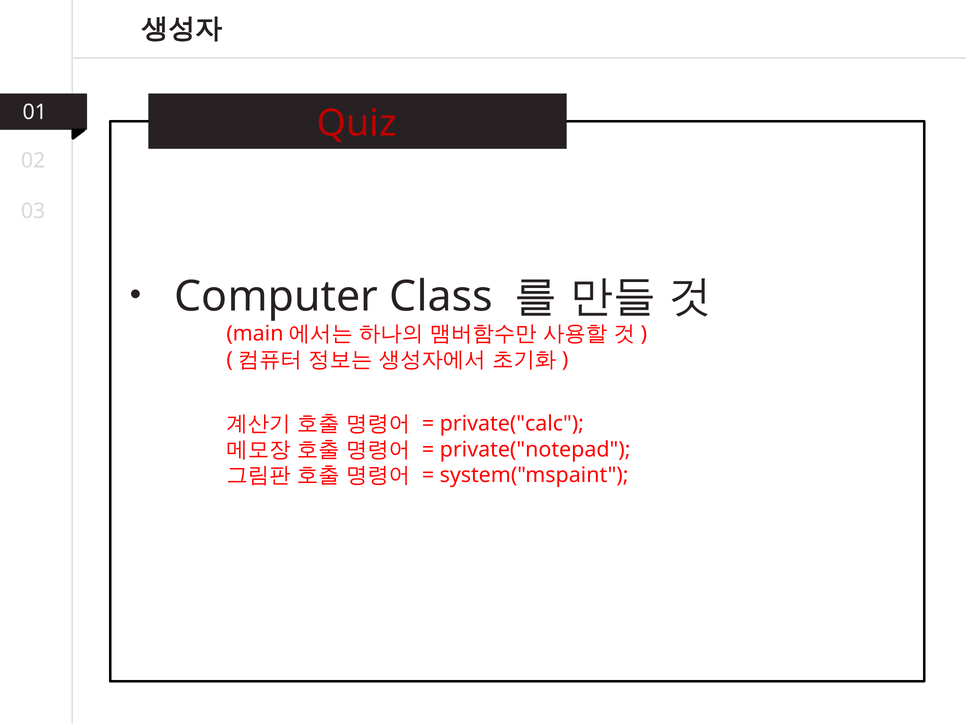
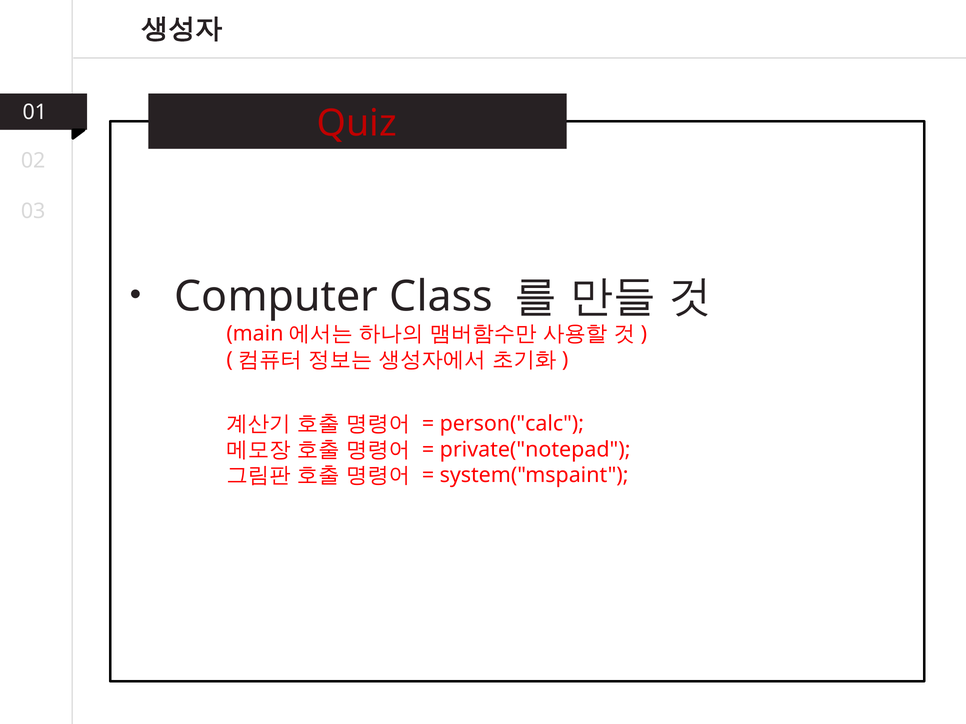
private("calc: private("calc -> person("calc (512, 424)
